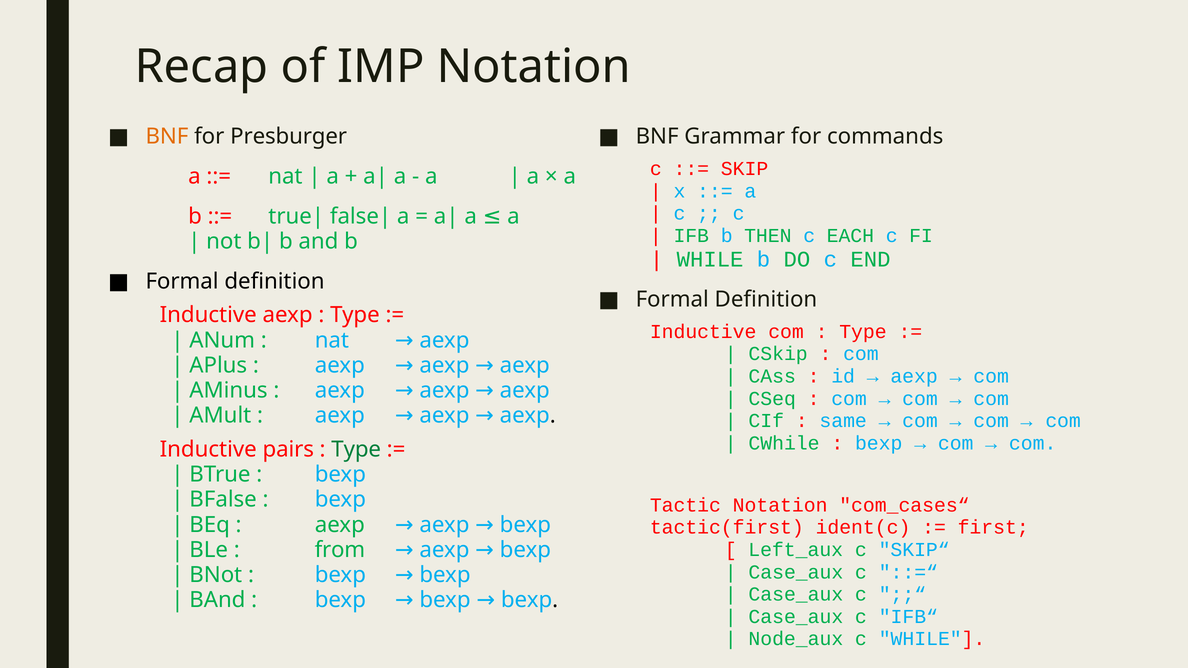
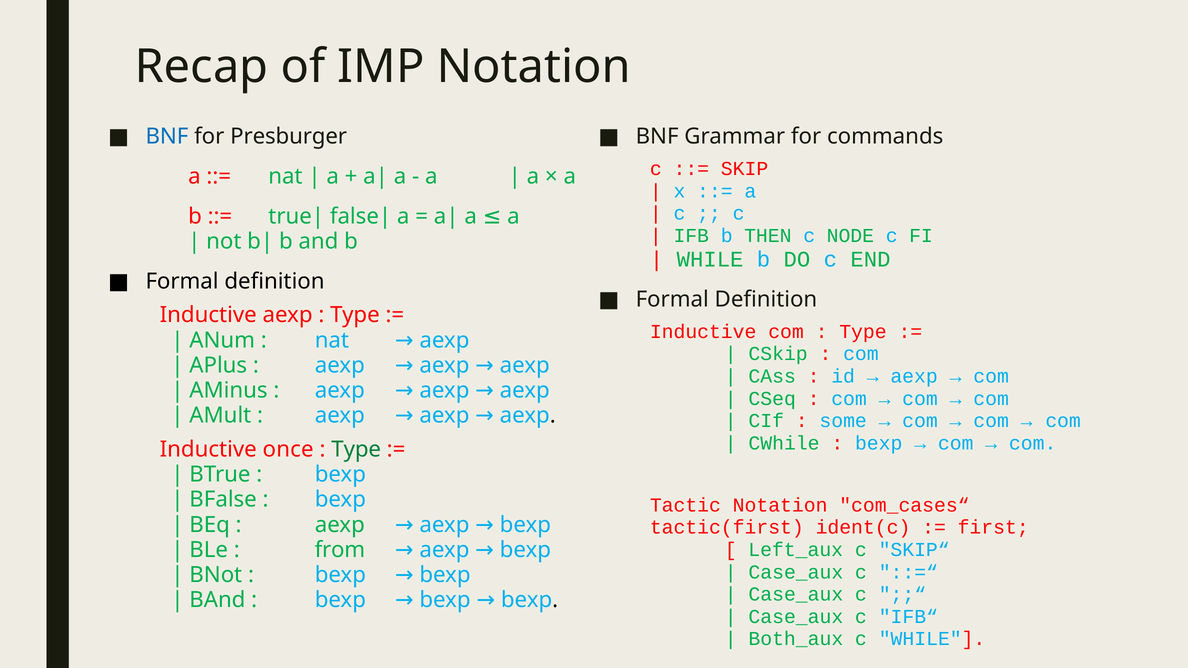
BNF colour: orange -> blue (167, 136)
EACH: EACH -> NODE (850, 236)
same: same -> some (843, 421)
pairs: pairs -> once (288, 450)
Node_aux: Node_aux -> Both_aux (796, 639)
